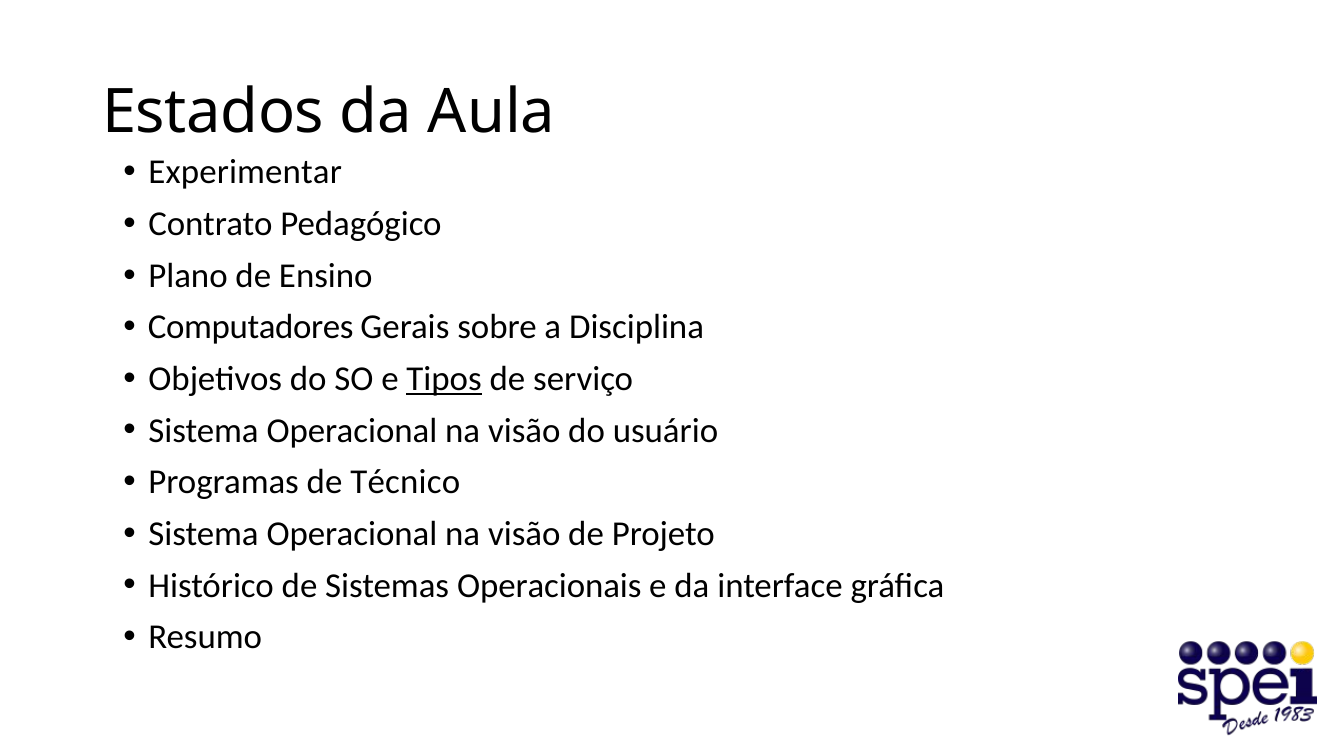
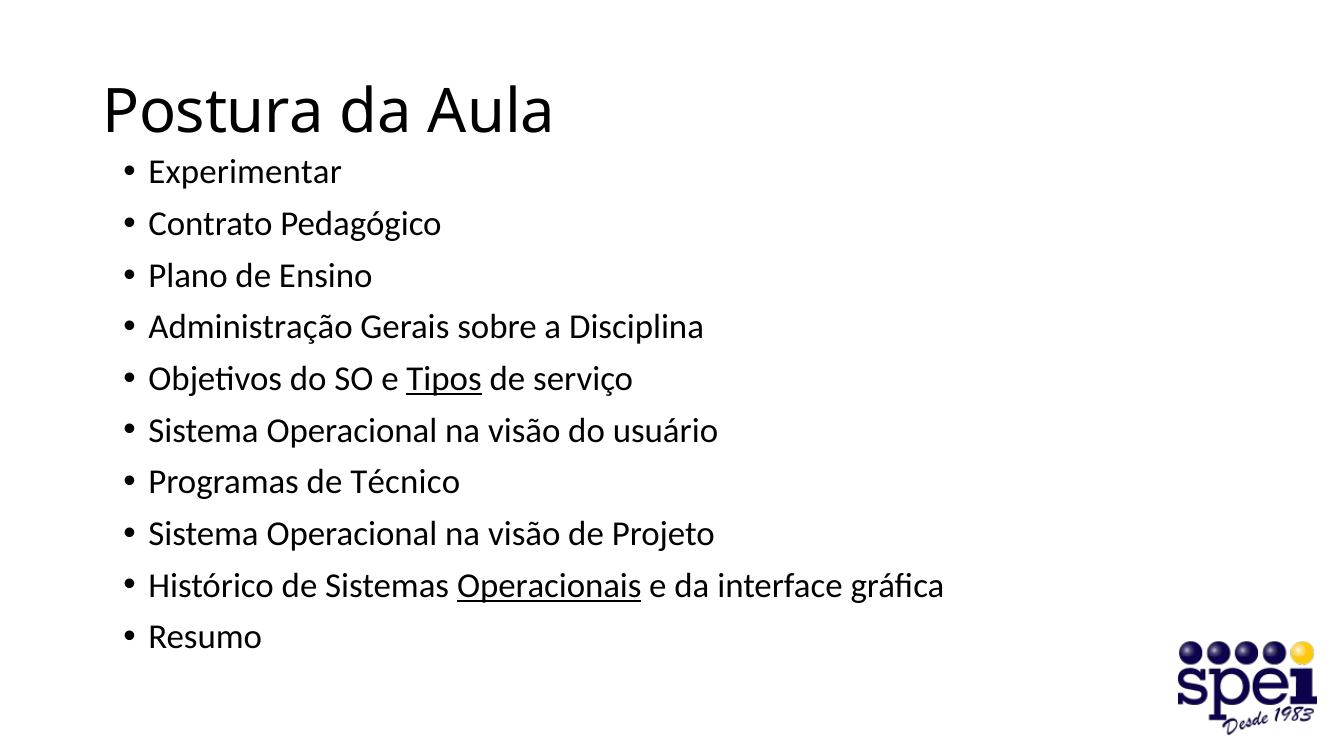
Estados: Estados -> Postura (213, 113)
Computadores: Computadores -> Administração (251, 327)
Operacionais underline: none -> present (549, 585)
